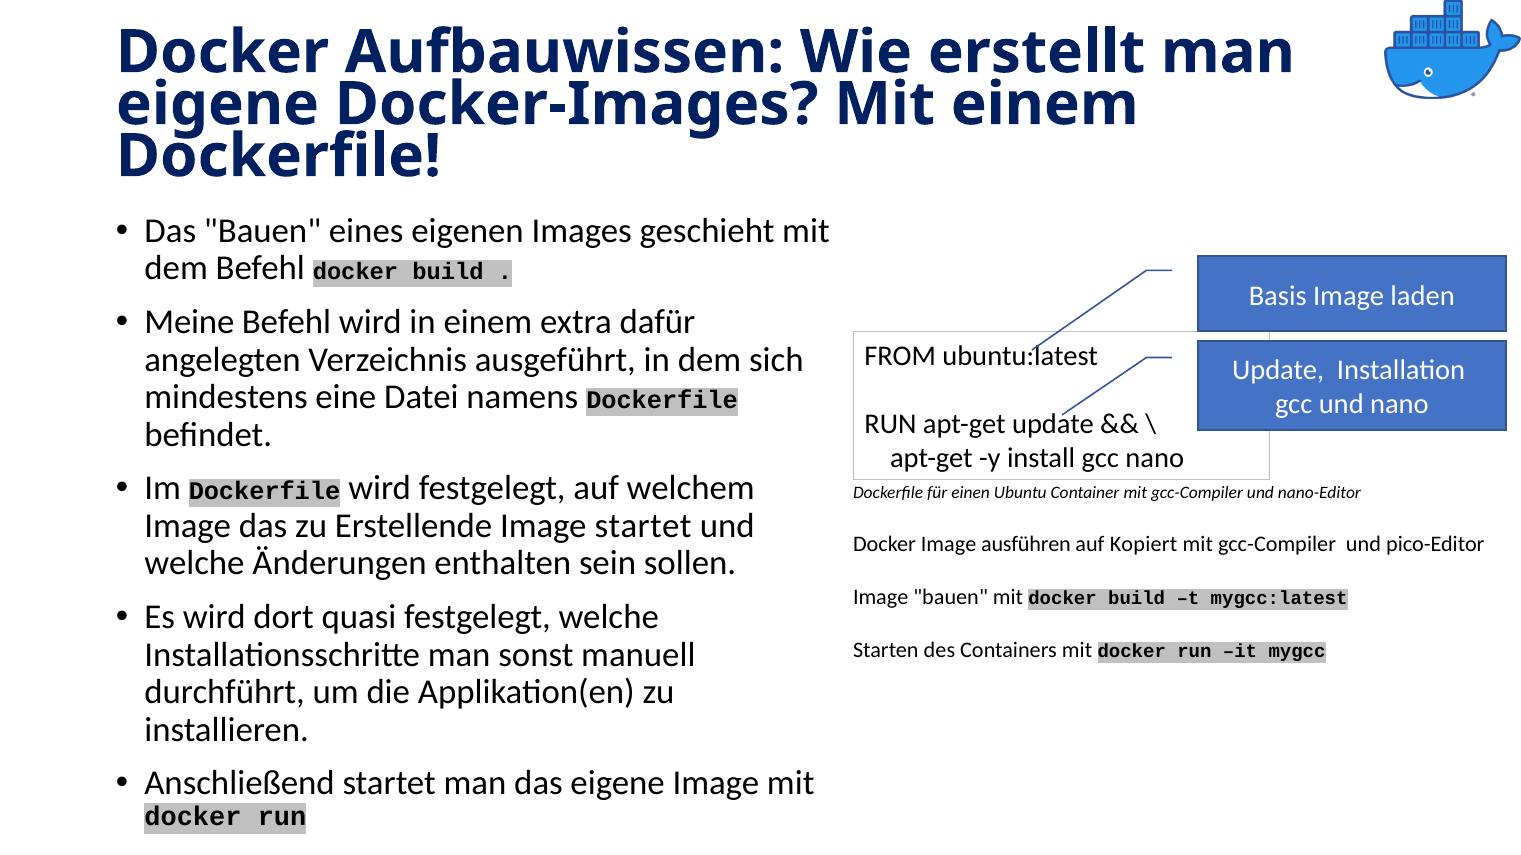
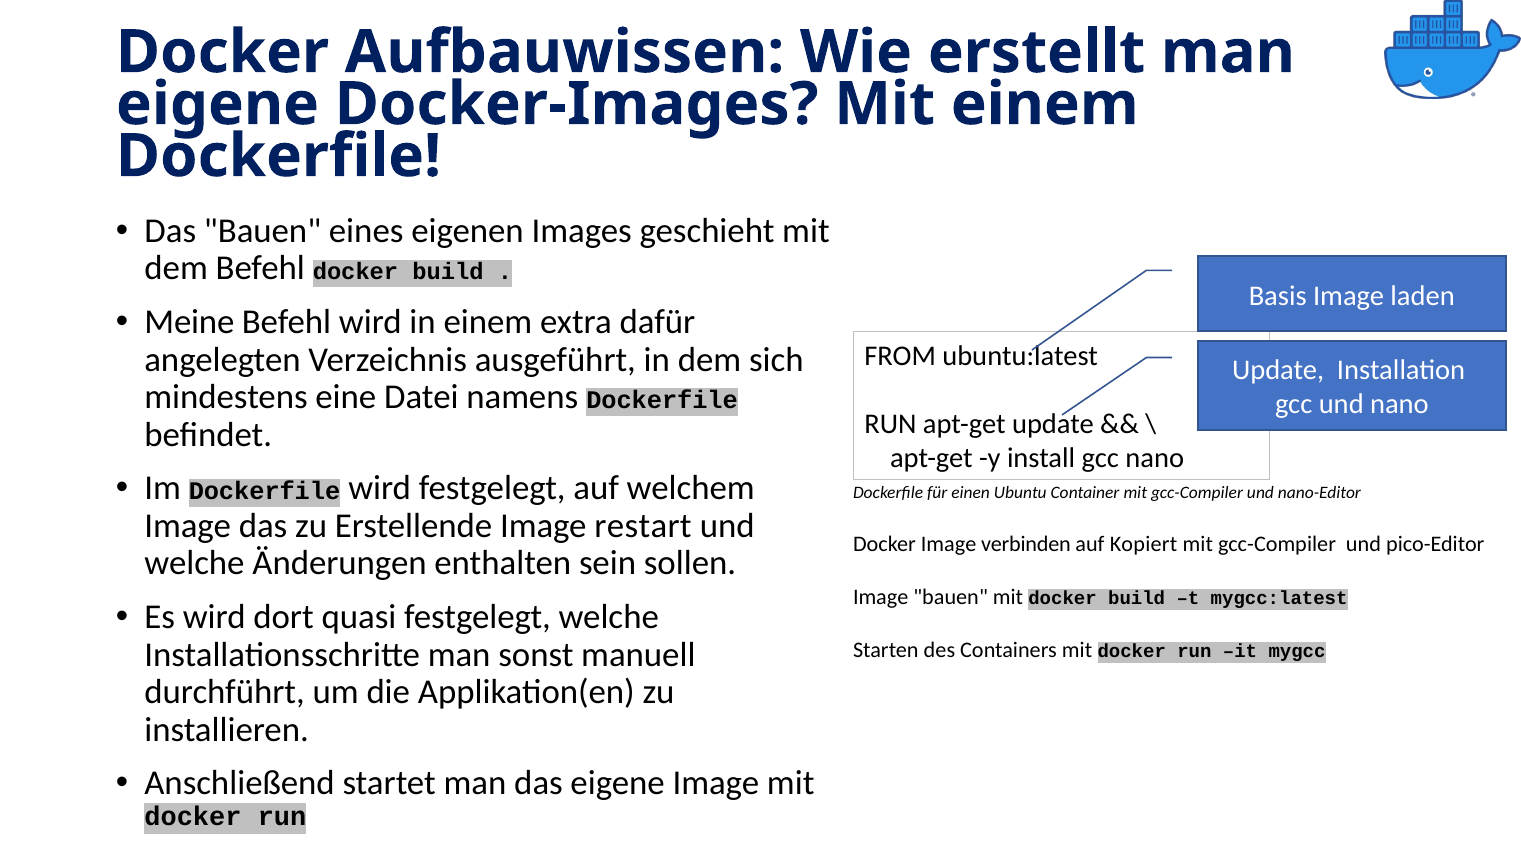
Image startet: startet -> restart (643, 526)
ausführen: ausführen -> verbinden (1026, 544)
